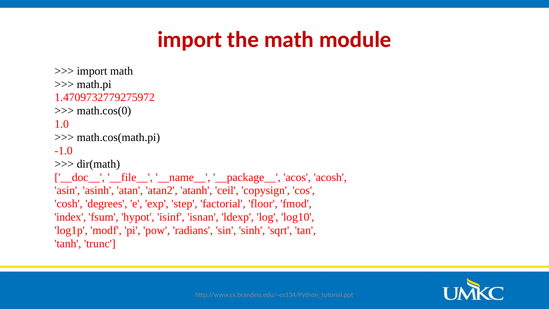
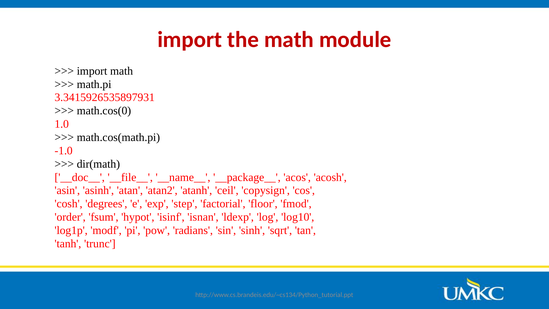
1.4709732779275972: 1.4709732779275972 -> 3.3415926535897931 (105, 97)
index: index -> order (70, 217)
